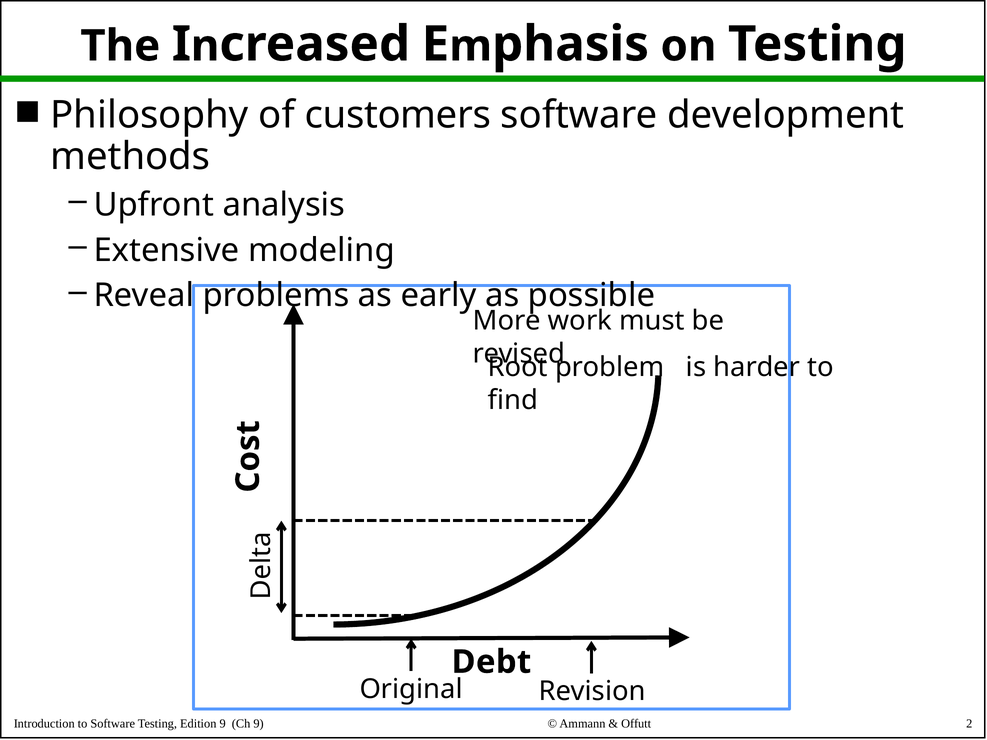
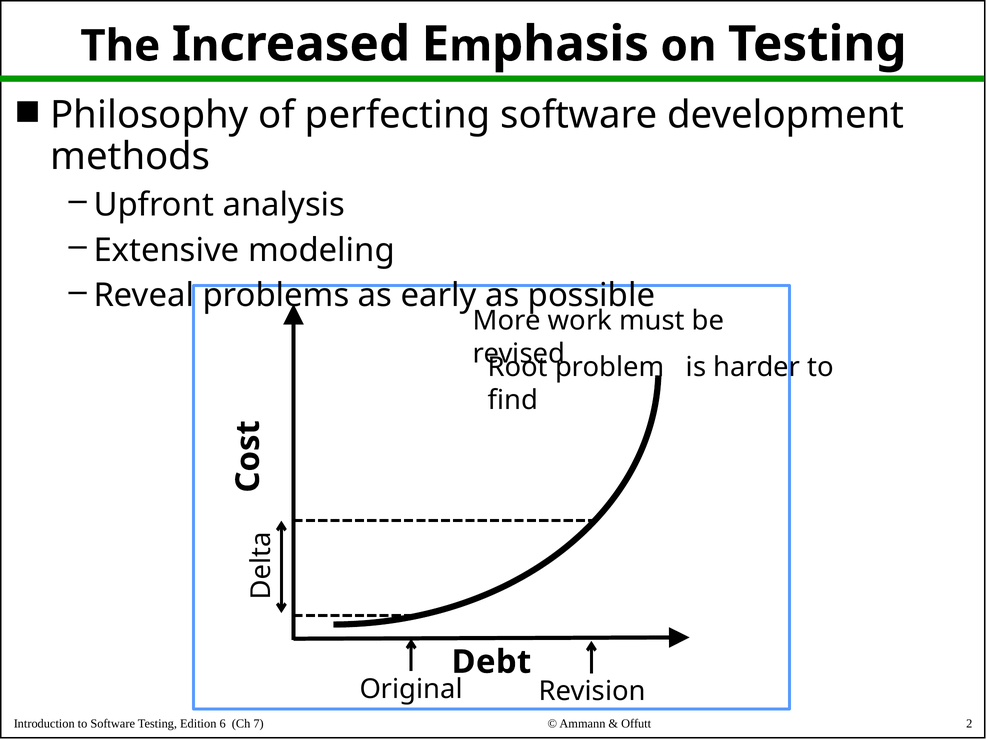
customers: customers -> perfecting (398, 115)
Edition 9: 9 -> 6 (223, 724)
Ch 9: 9 -> 7 (259, 724)
